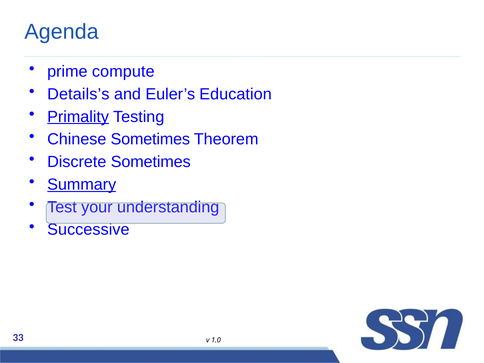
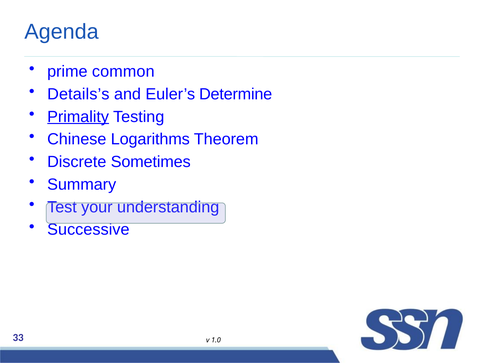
compute: compute -> common (123, 72)
Education: Education -> Determine (236, 94)
Chinese Sometimes: Sometimes -> Logarithms (150, 139)
Summary underline: present -> none (82, 184)
